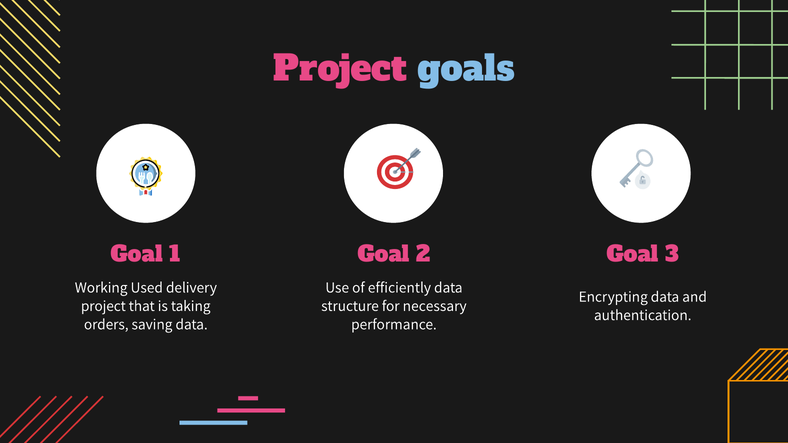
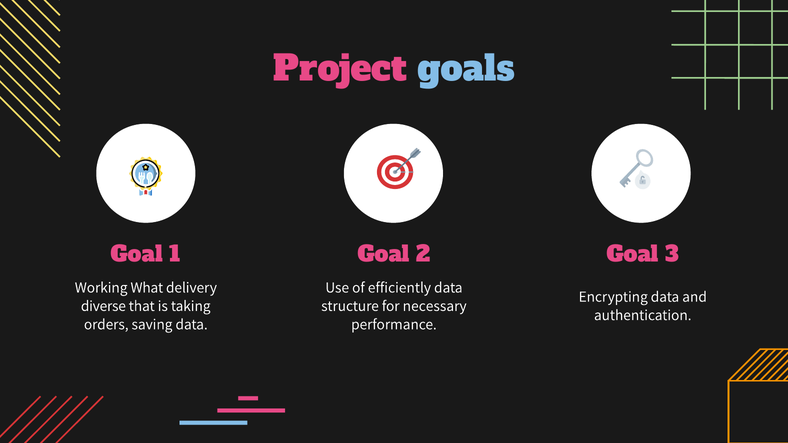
Used: Used -> What (147, 288)
project: project -> diverse (103, 306)
